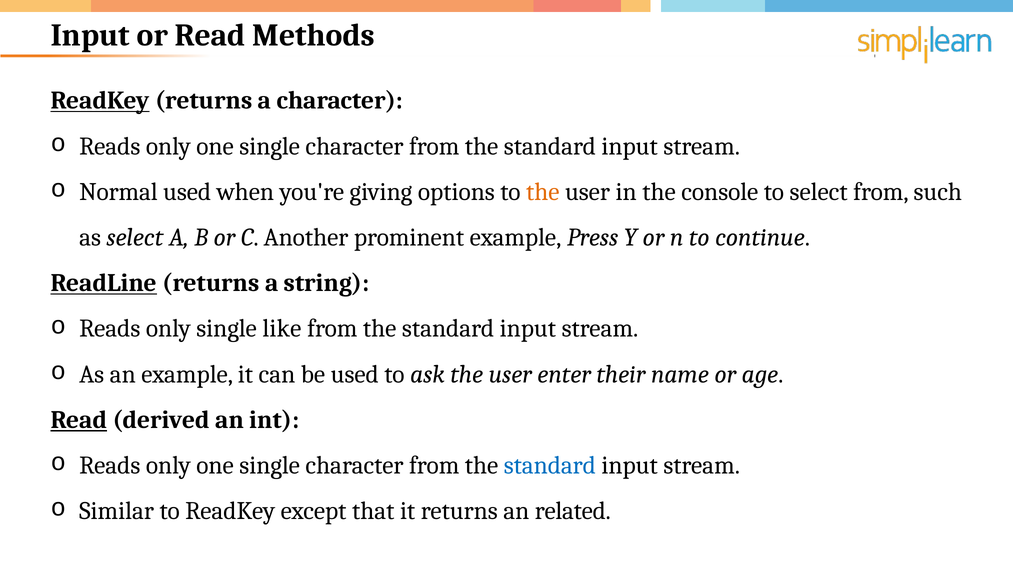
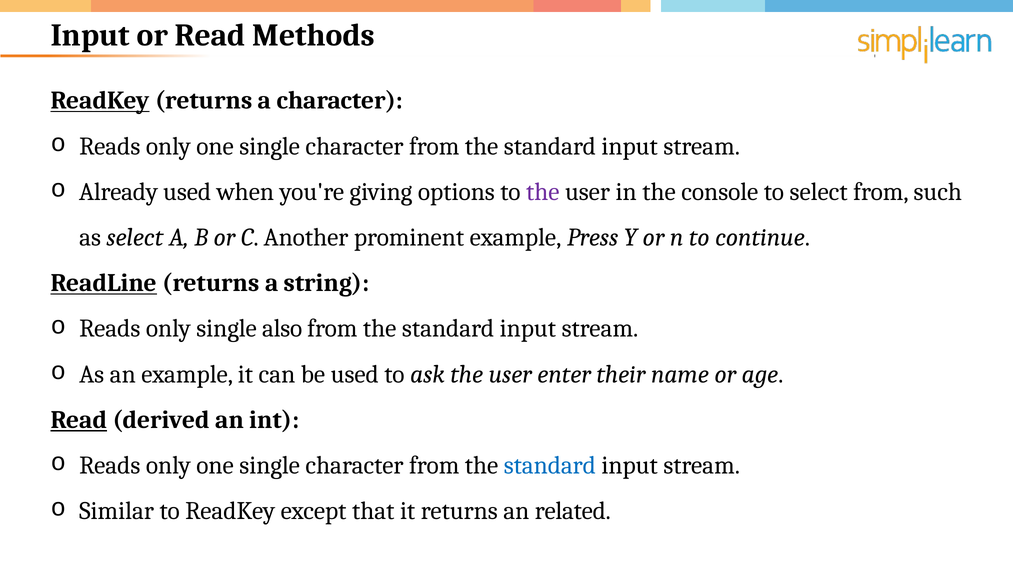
Normal: Normal -> Already (118, 192)
the colour: orange -> purple (543, 192)
like: like -> also (282, 328)
